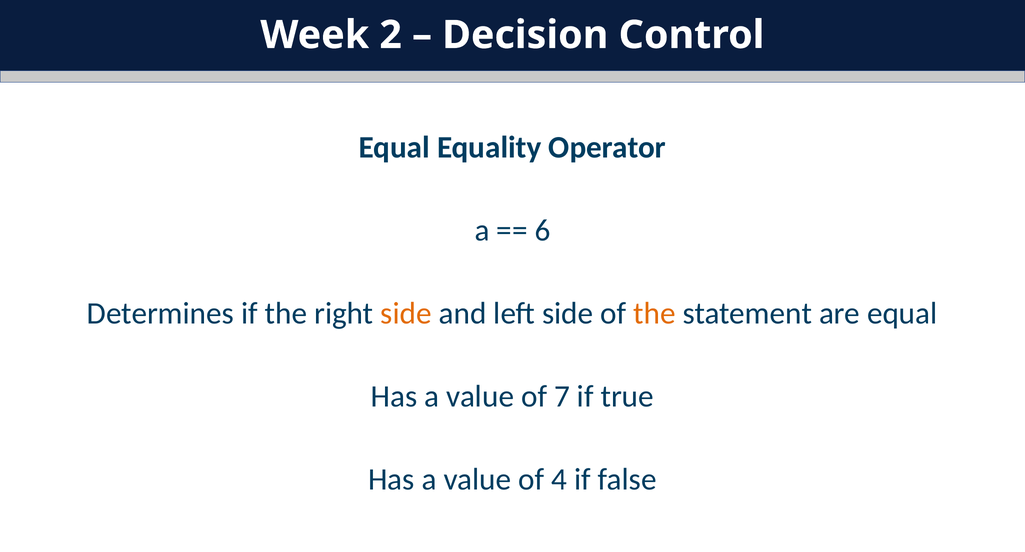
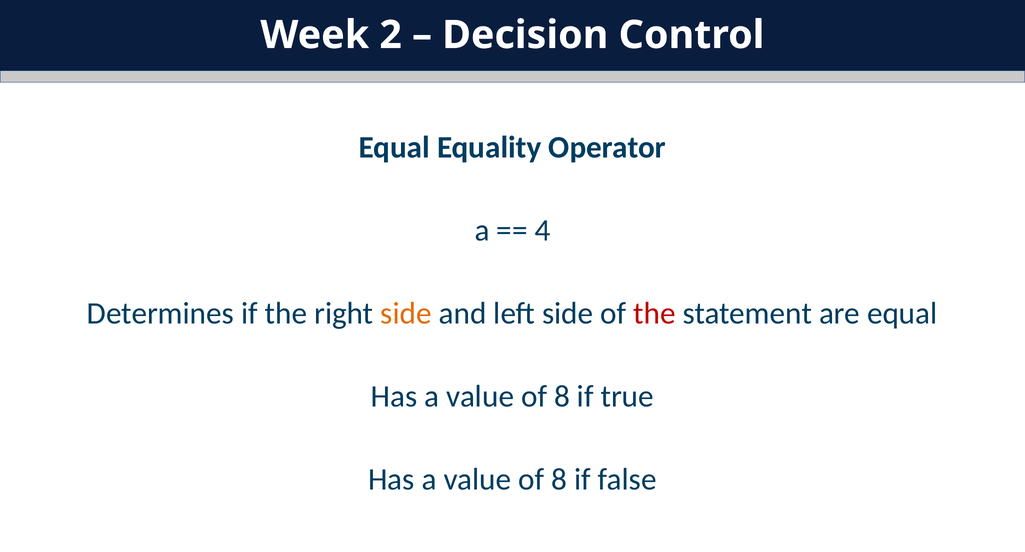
6: 6 -> 4 (542, 230)
the colour: orange -> red (655, 313)
7: 7 -> 8 (562, 396)
4: 4 -> 8 (559, 479)
